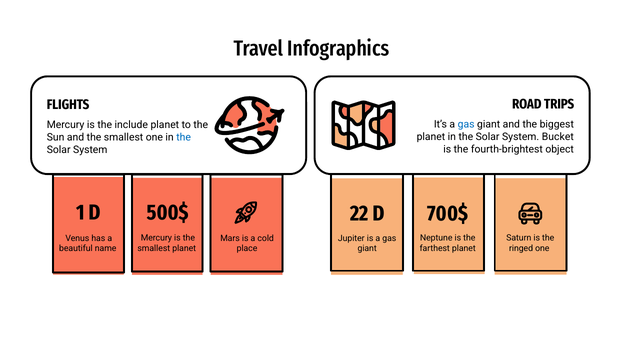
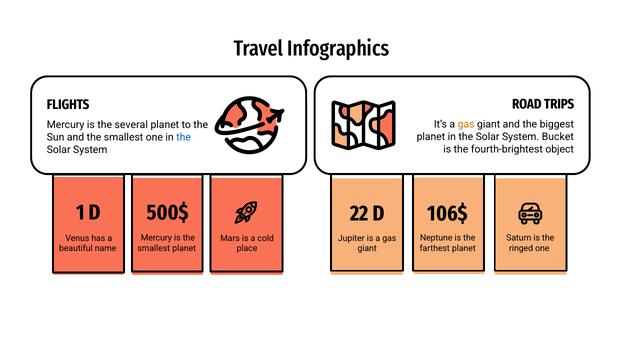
gas colour: blue -> orange (466, 124)
include: include -> several (131, 125)
700$: 700$ -> 106$ (448, 213)
